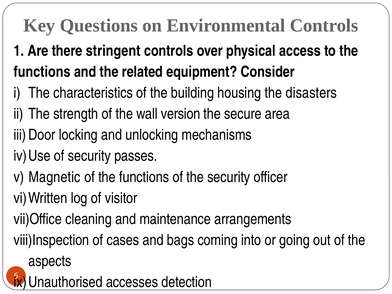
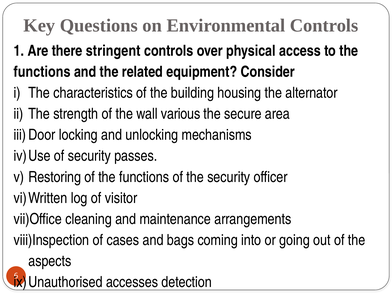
disasters: disasters -> alternator (311, 93)
version: version -> various (181, 114)
Magnetic: Magnetic -> Restoring (55, 177)
